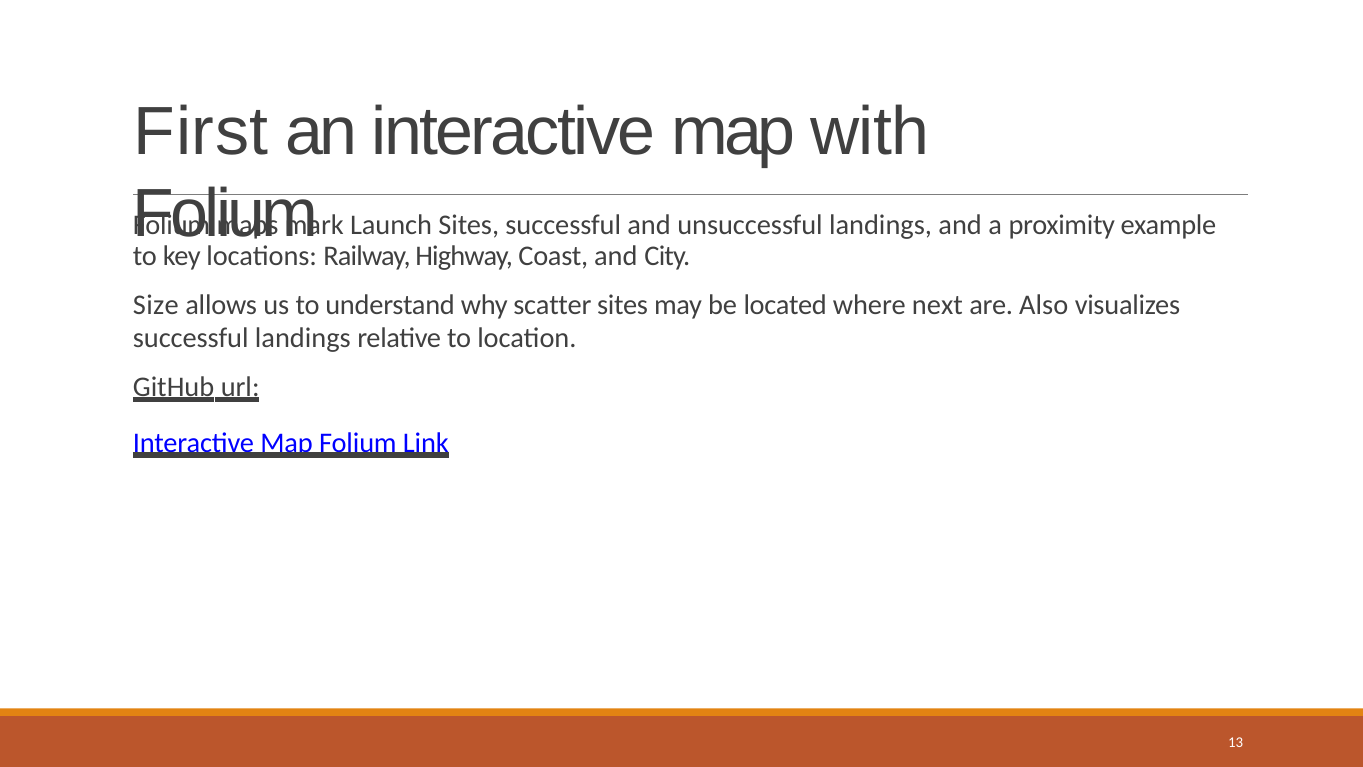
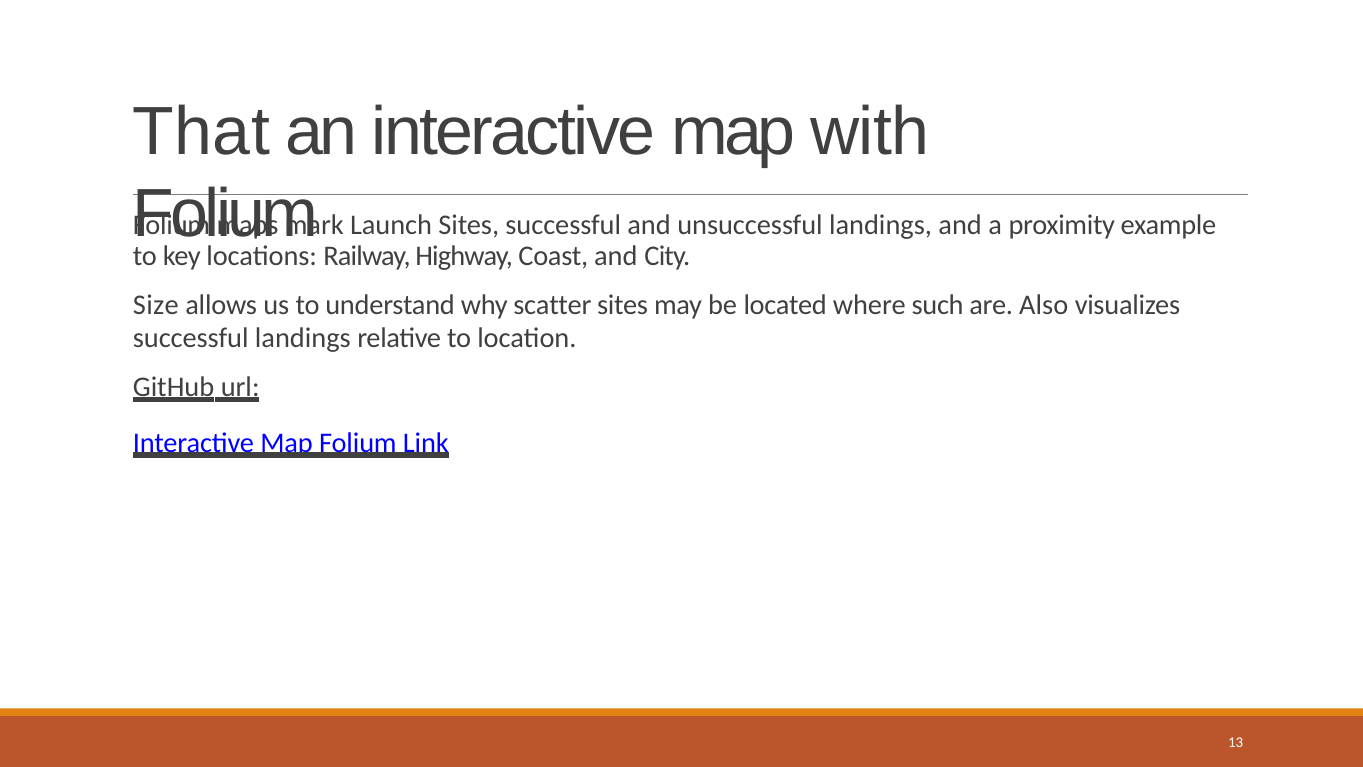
First: First -> That (201, 132)
next: next -> such (938, 305)
